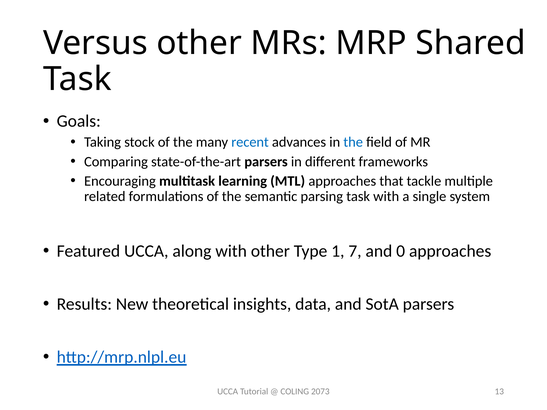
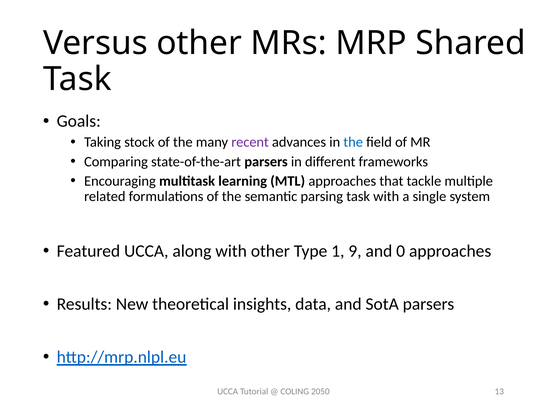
recent colour: blue -> purple (250, 142)
7: 7 -> 9 (355, 251)
2073: 2073 -> 2050 (320, 392)
